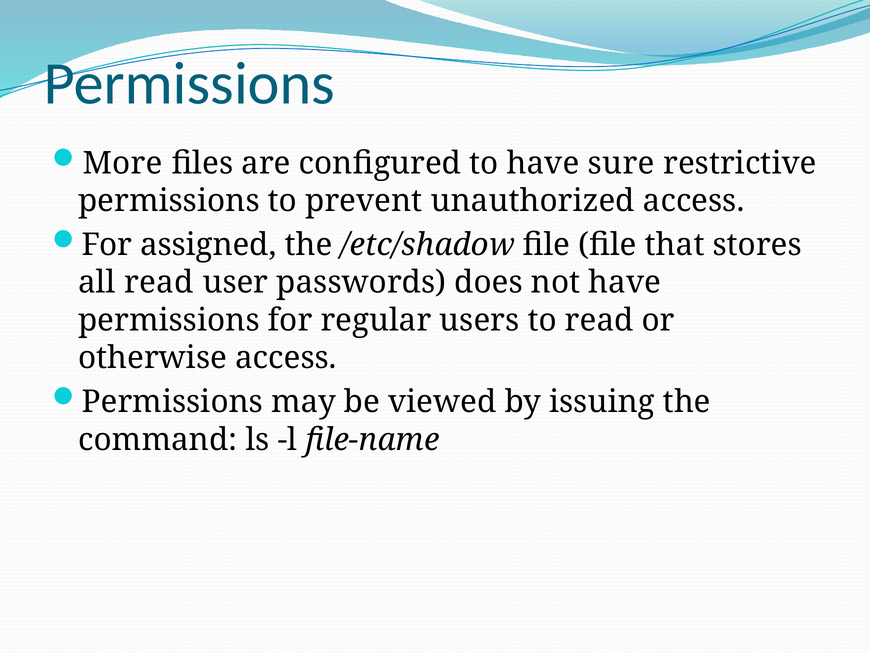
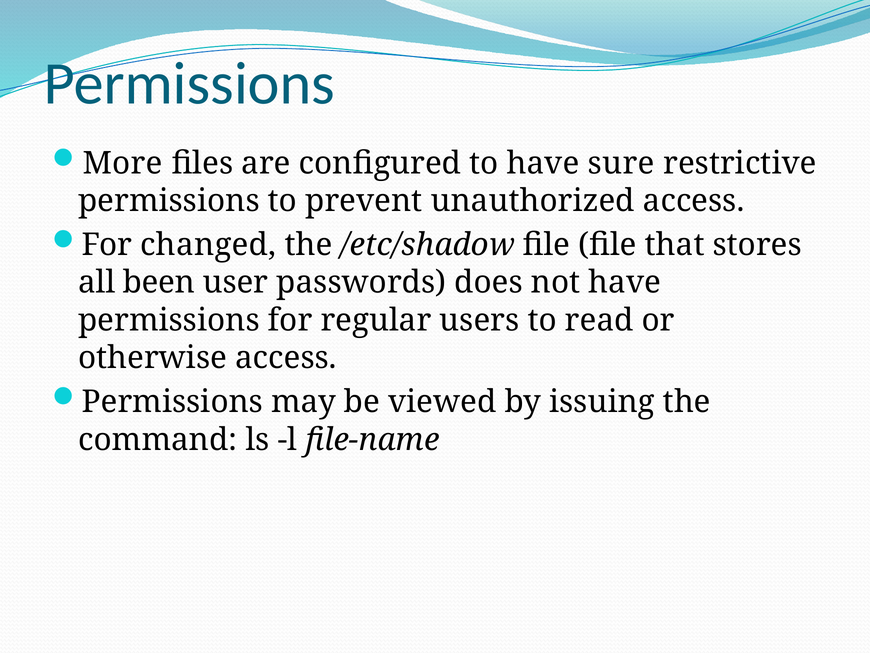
assigned: assigned -> changed (208, 245)
all read: read -> been (159, 282)
